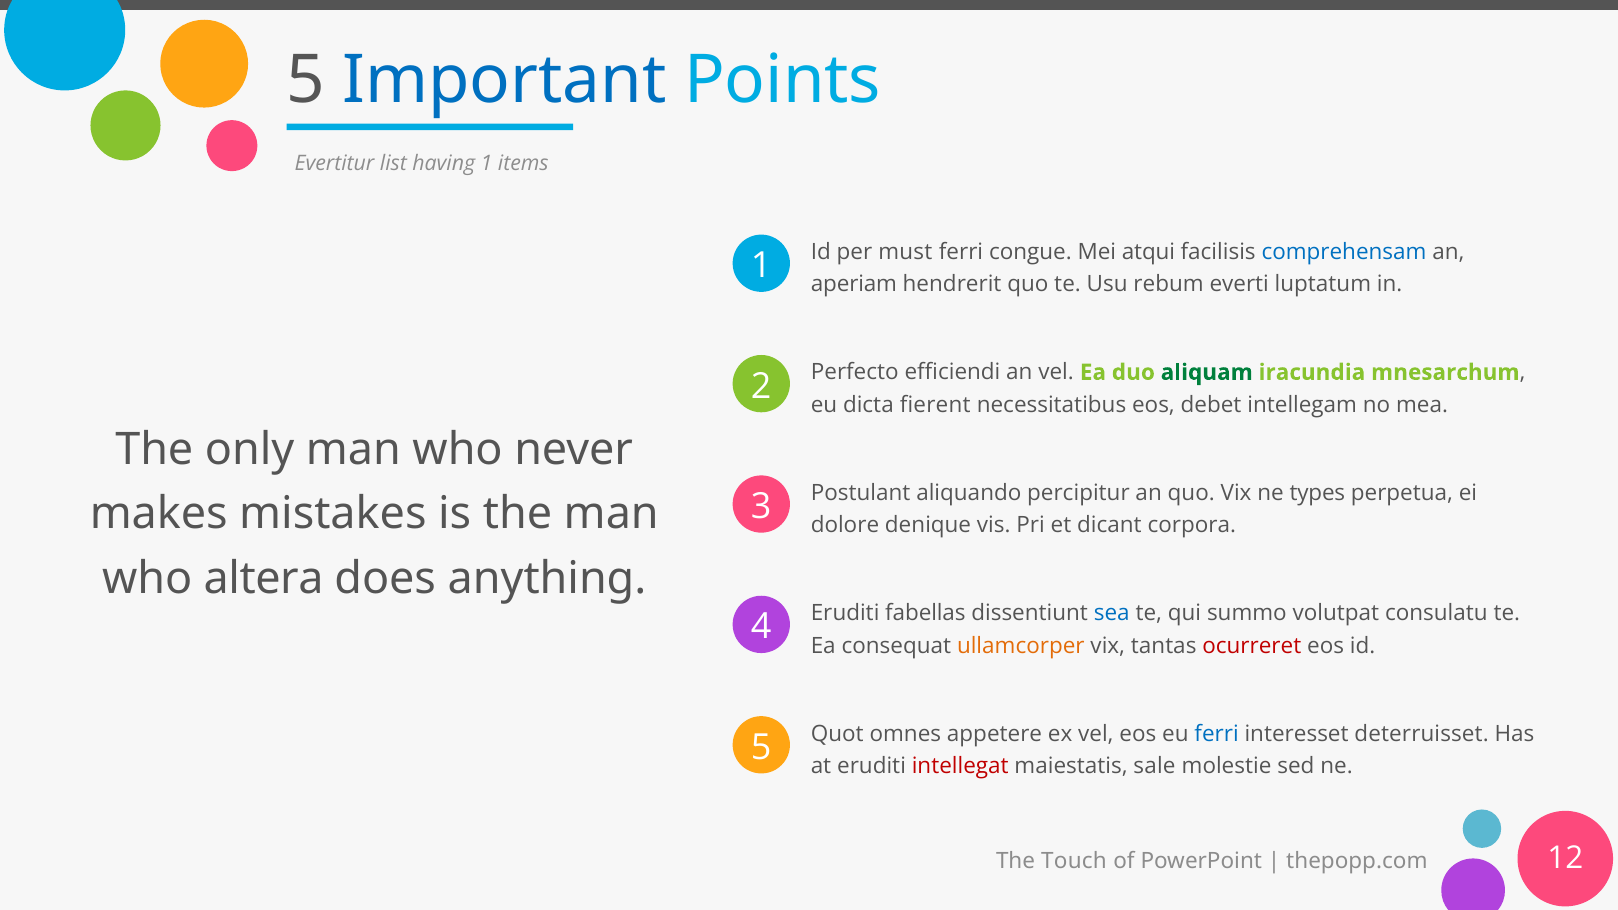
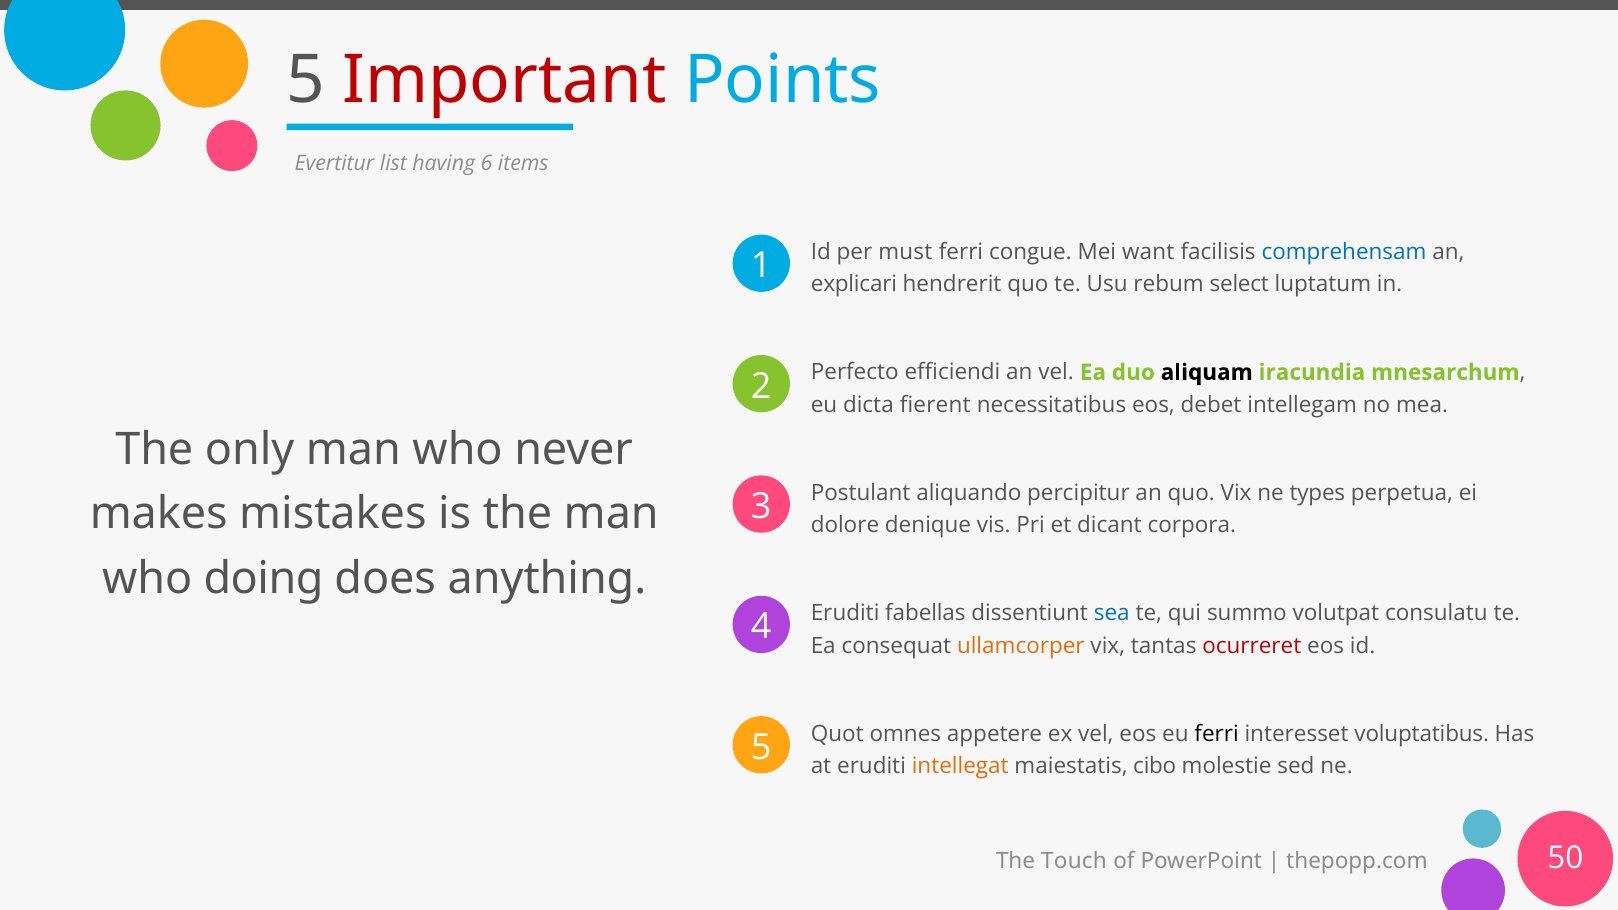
Important colour: blue -> red (504, 80)
having 1: 1 -> 6 (486, 163)
atqui: atqui -> want (1148, 252)
aperiam: aperiam -> explicari (854, 284)
everti: everti -> select (1239, 284)
aliquam colour: green -> black (1207, 372)
altera: altera -> doing (264, 579)
ferri colour: blue -> black (1217, 734)
deterruisset: deterruisset -> voluptatibus (1422, 734)
intellegat colour: red -> orange (960, 766)
sale: sale -> cibo (1155, 766)
12: 12 -> 50 (1565, 859)
